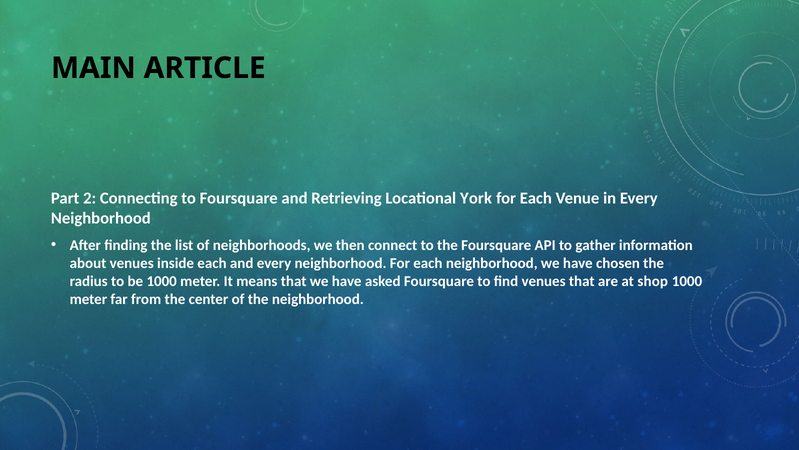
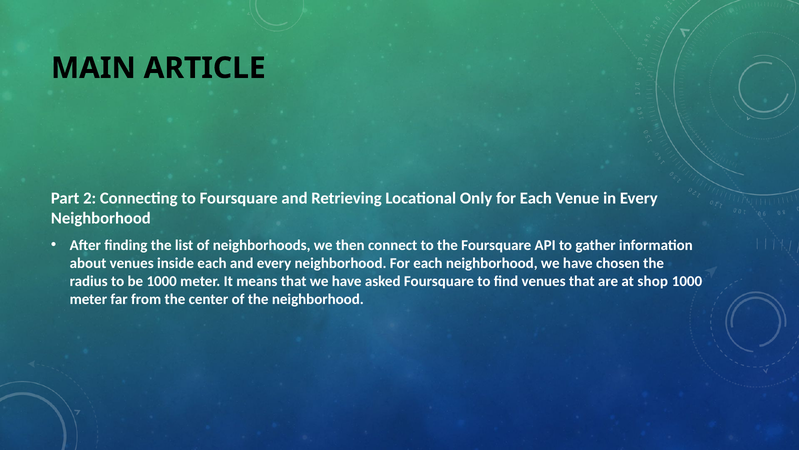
York: York -> Only (476, 198)
